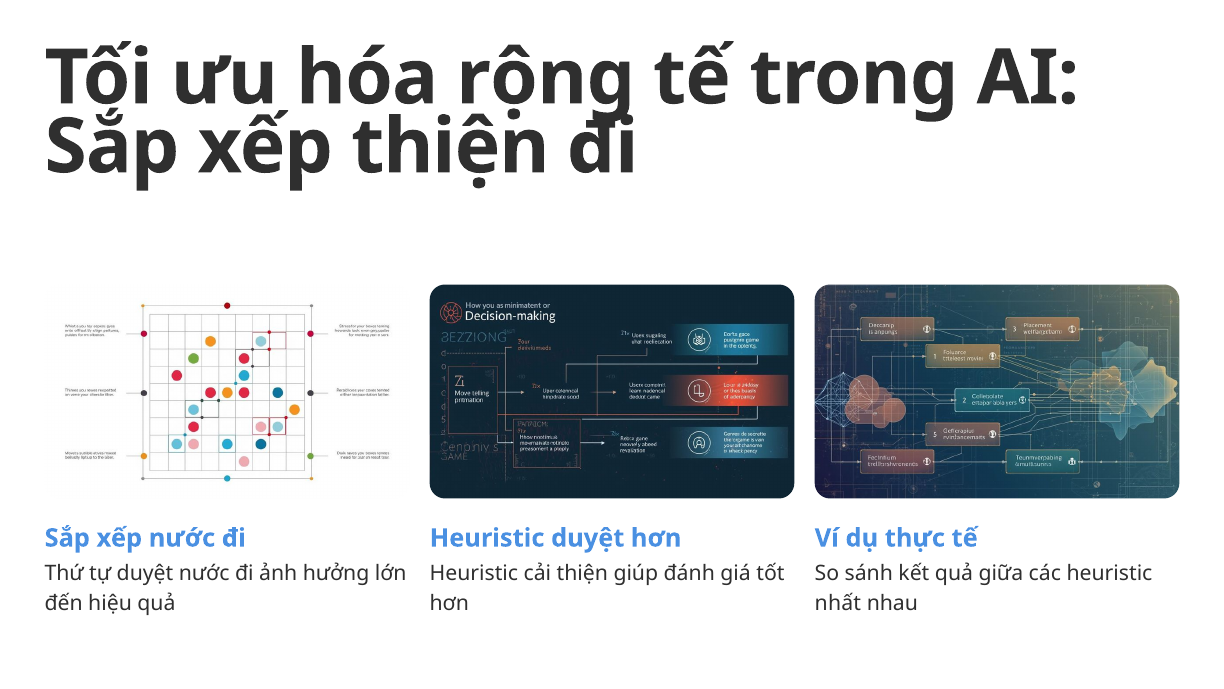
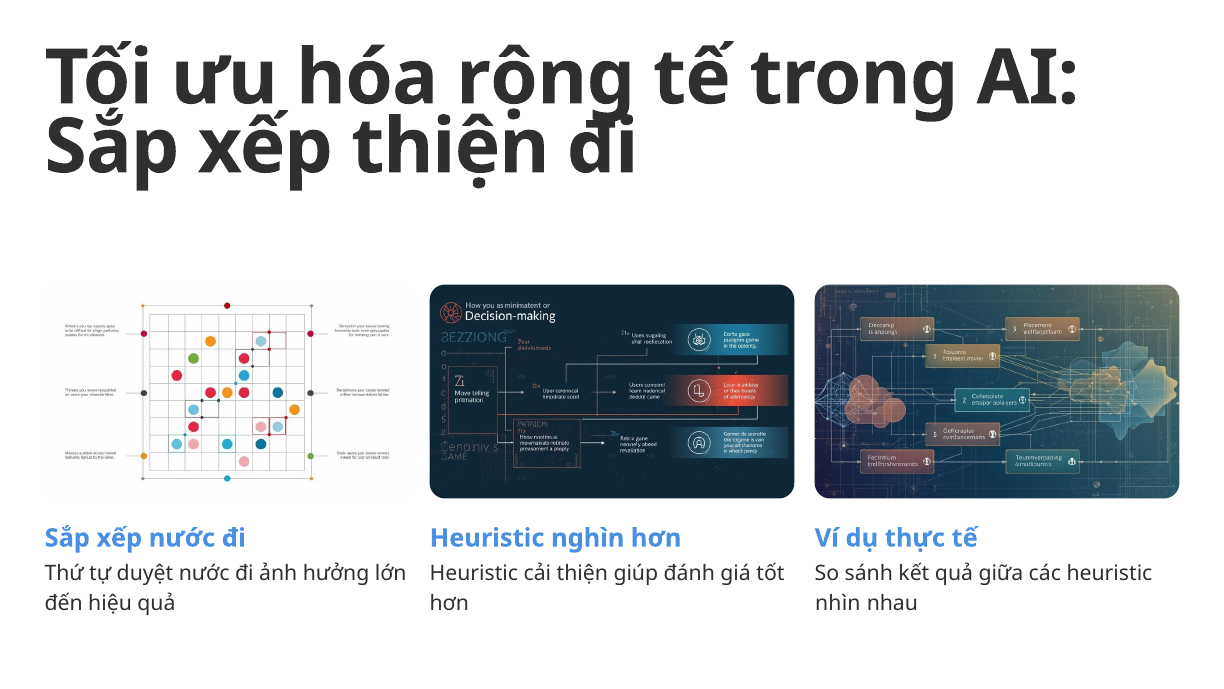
duyệt: duyệt -> nghìn (588, 538)
nhất: nhất -> nhìn (838, 603)
